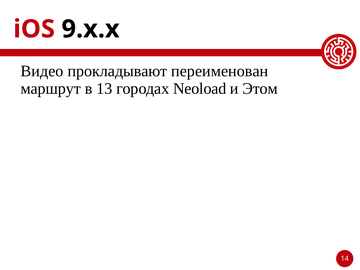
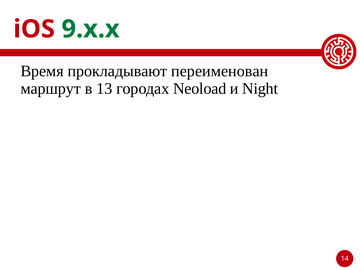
9.x.x colour: black -> green (91, 29)
Видео: Видео -> Время (42, 71)
Этом: Этом -> Night (260, 89)
